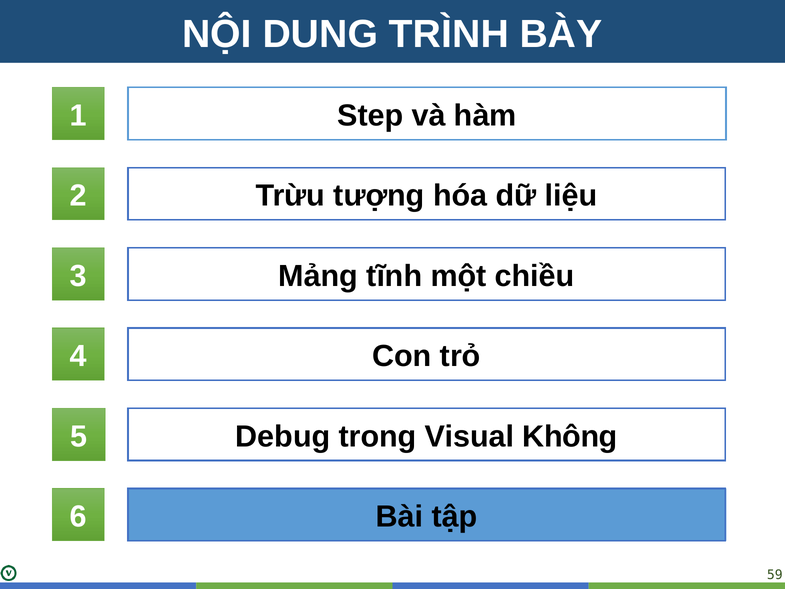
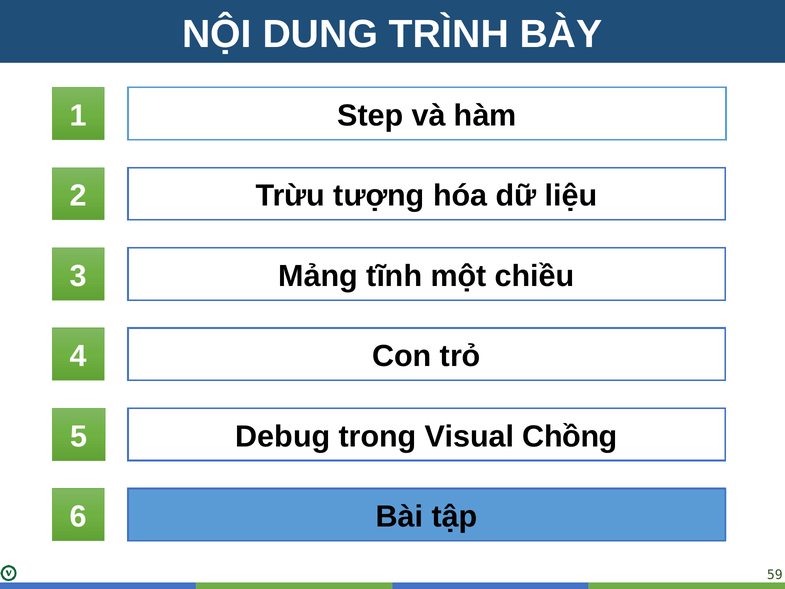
Không: Không -> Chồng (570, 436)
